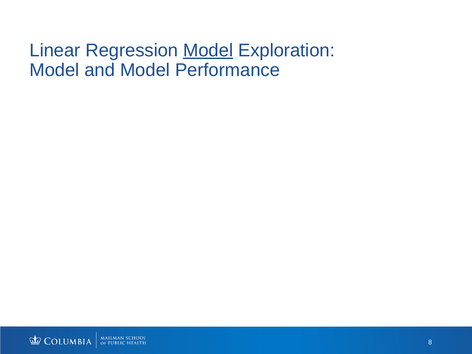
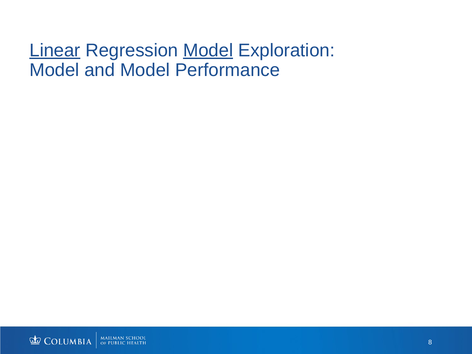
Linear underline: none -> present (55, 50)
